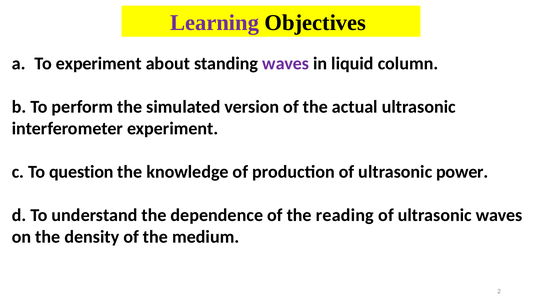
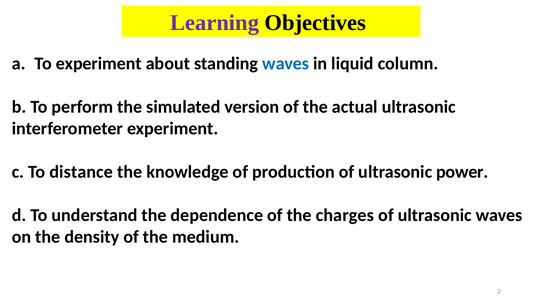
waves colour: purple -> blue (286, 63)
question: question -> distance (81, 172)
reading: reading -> charges (345, 215)
